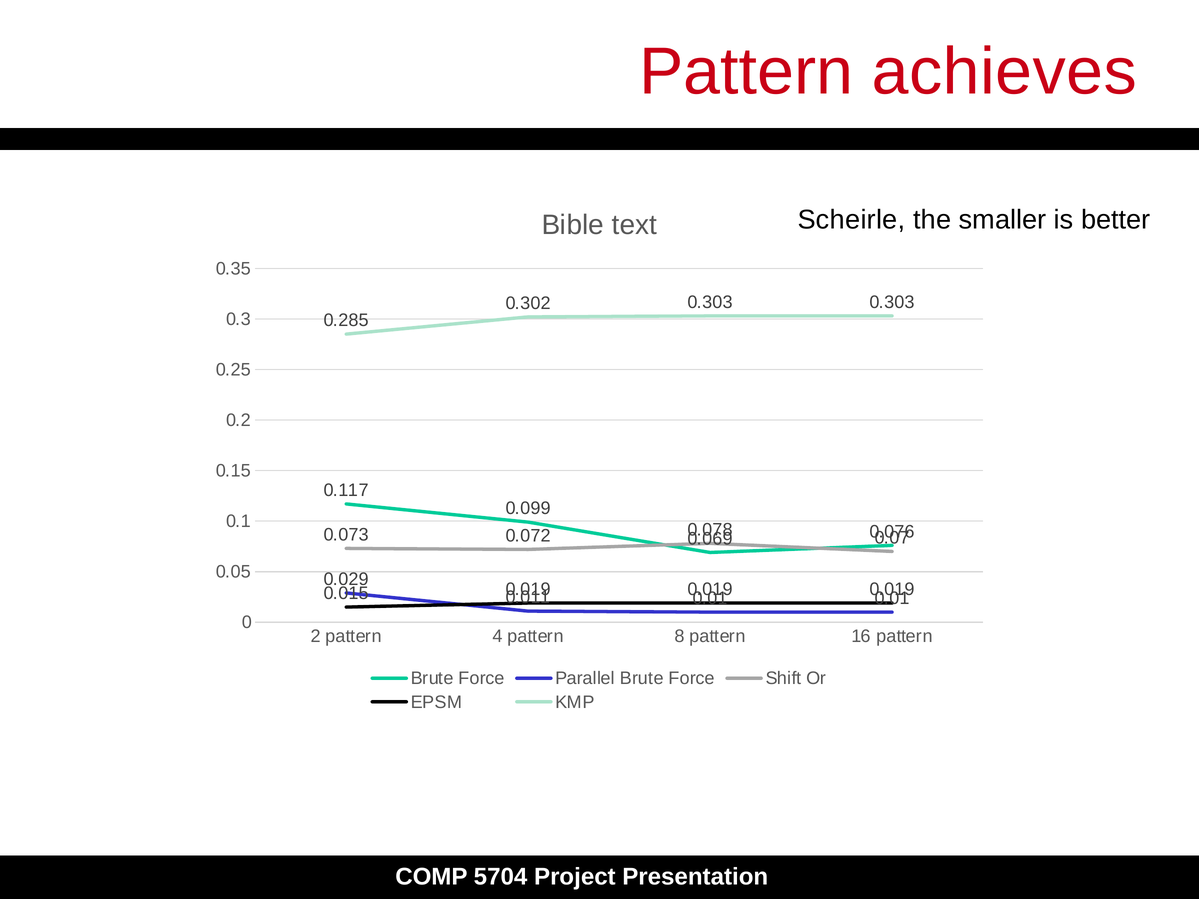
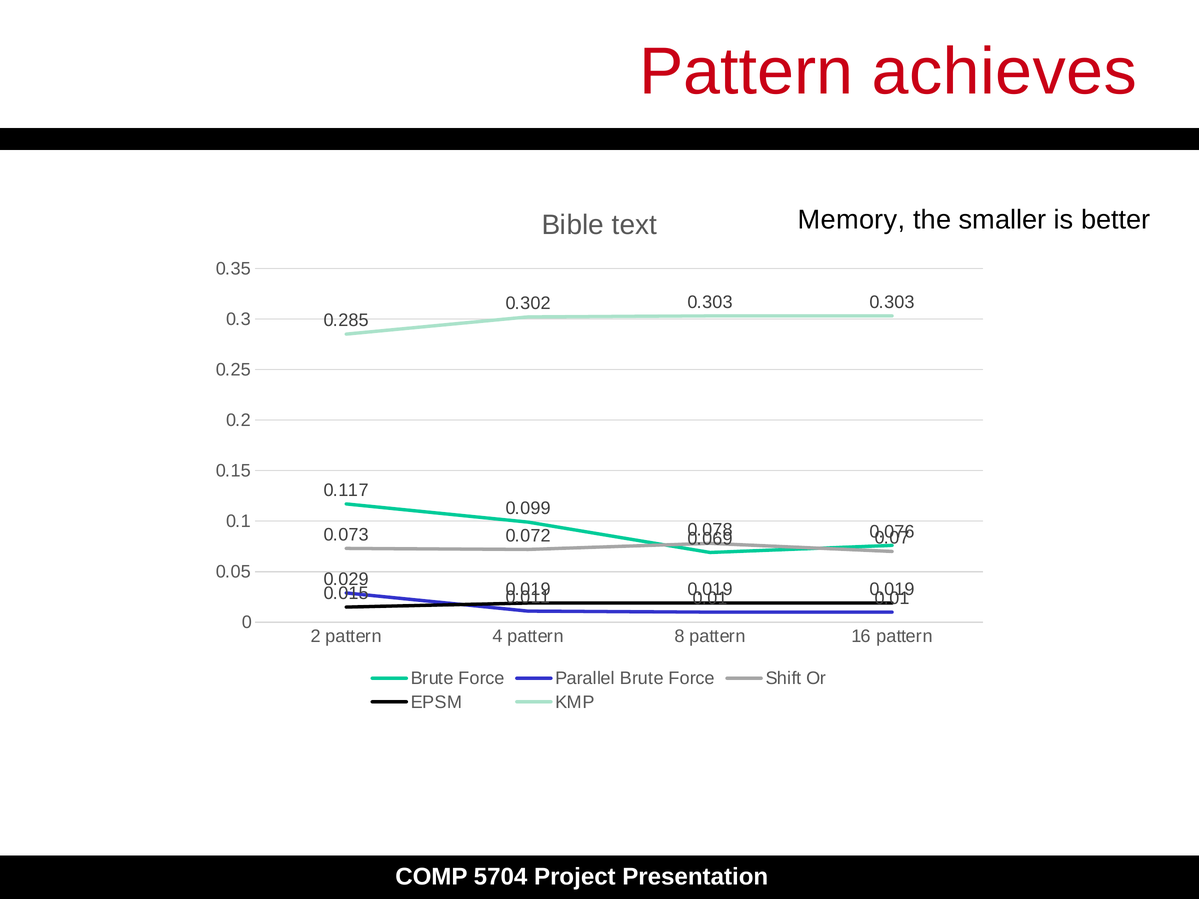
Scheirle: Scheirle -> Memory (851, 220)
